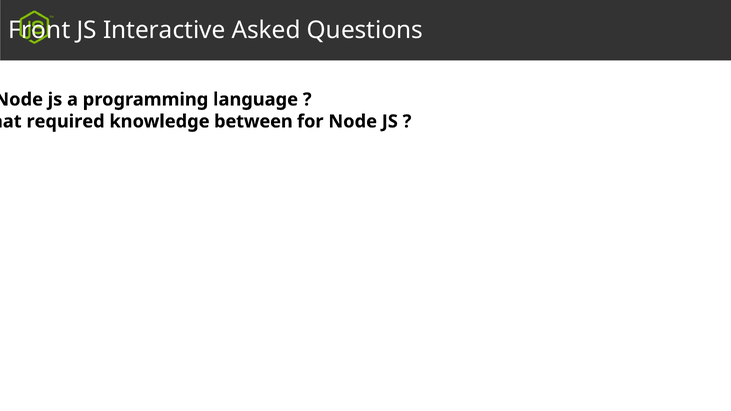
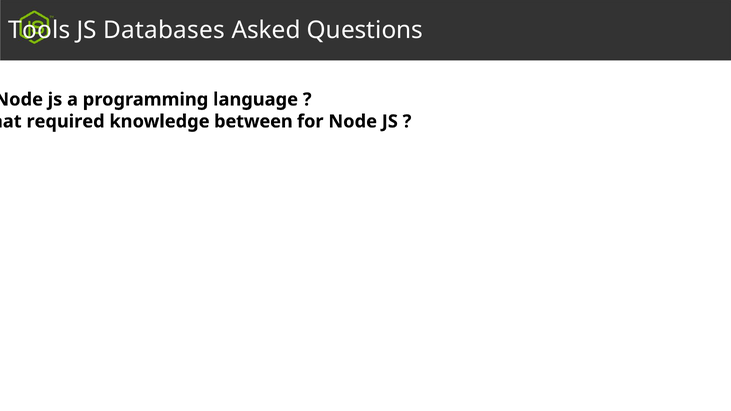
Front: Front -> Tools (39, 30)
Interactive: Interactive -> Databases (164, 30)
